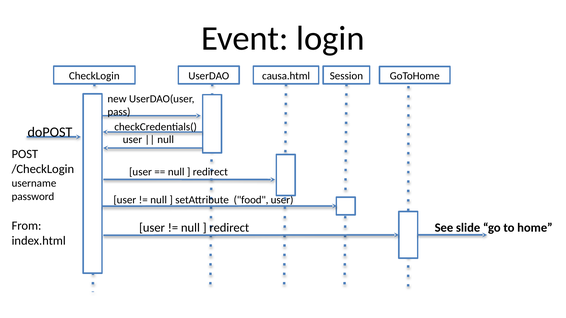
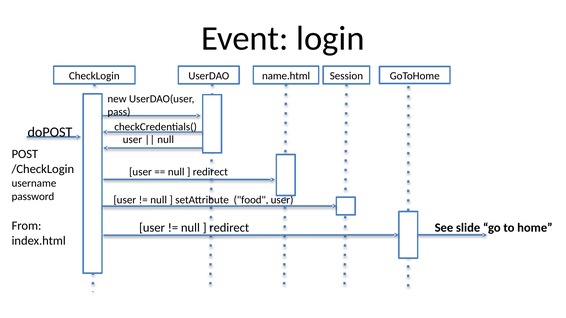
causa.html: causa.html -> name.html (286, 76)
